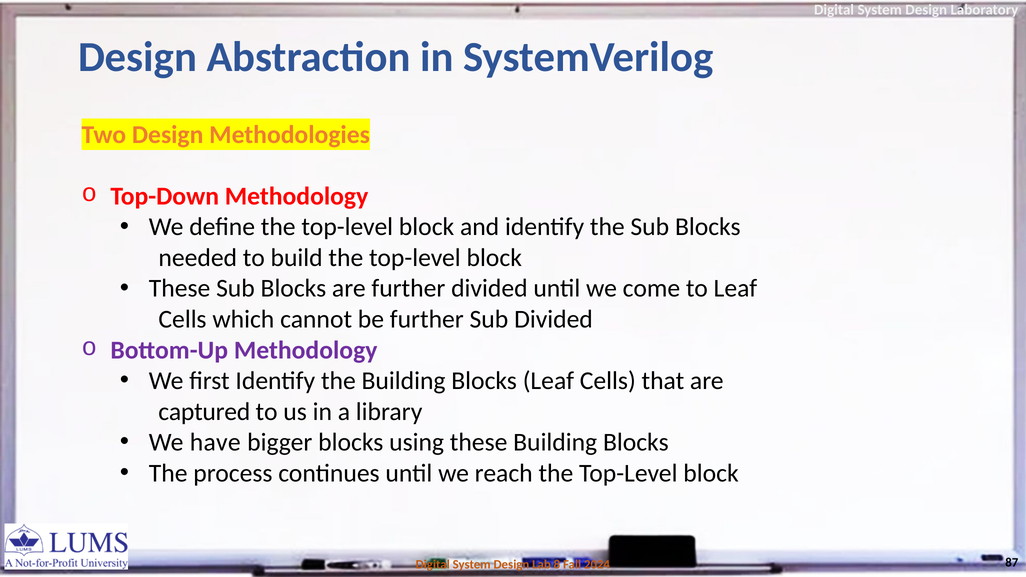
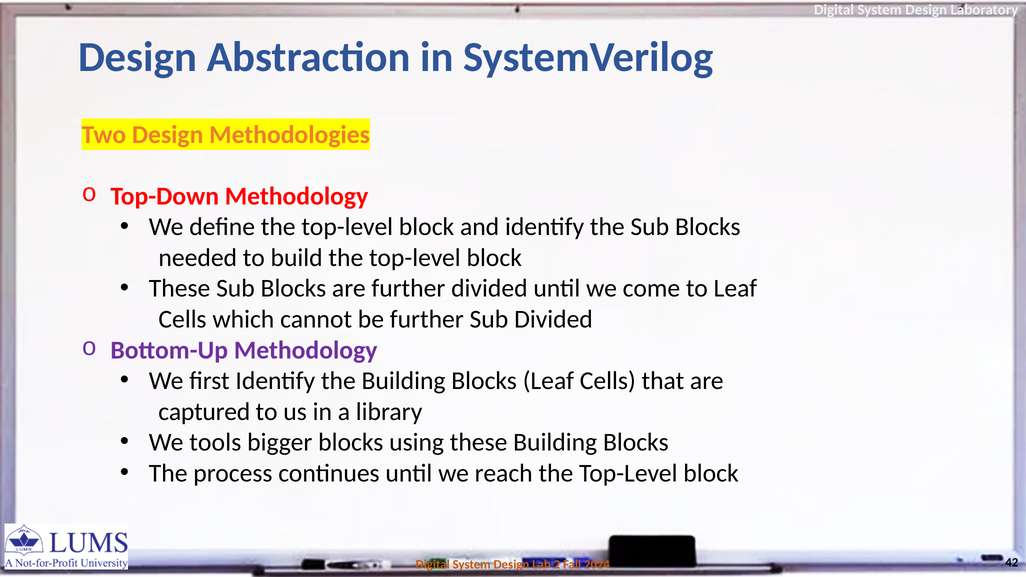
have: have -> tools (215, 442)
8: 8 -> 2 (557, 565)
87: 87 -> 42 (1012, 562)
